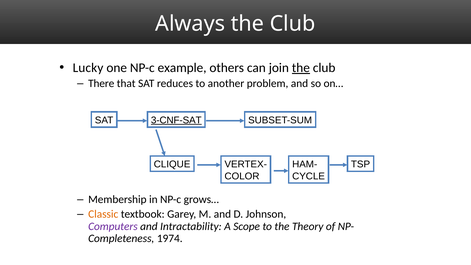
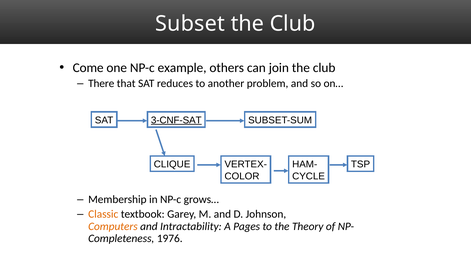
Always: Always -> Subset (190, 24)
Lucky: Lucky -> Come (88, 68)
the underline: present -> none (301, 68)
Computers colour: purple -> orange (113, 226)
Scope: Scope -> Pages (247, 226)
1974: 1974 -> 1976 (170, 238)
